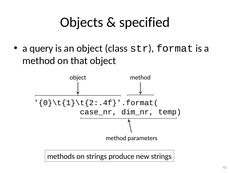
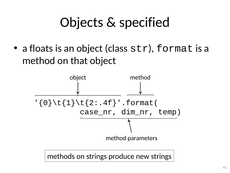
query: query -> floats (41, 48)
